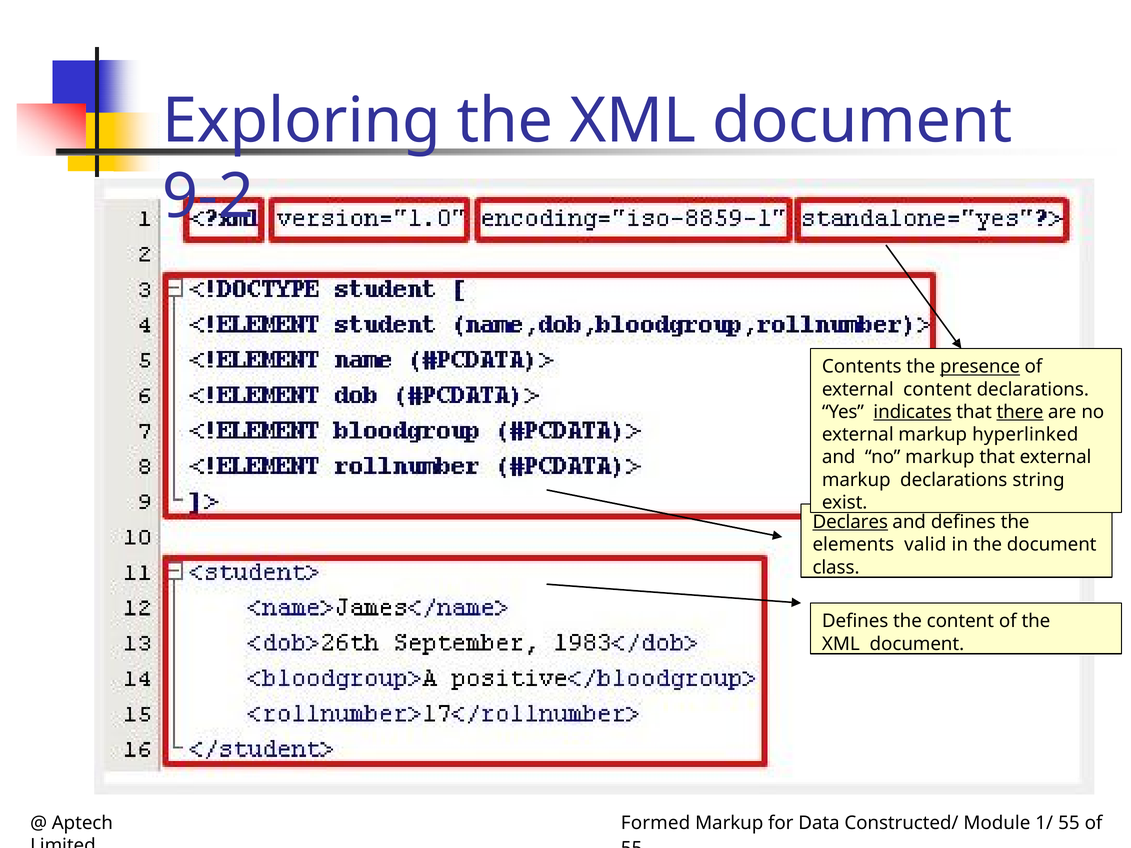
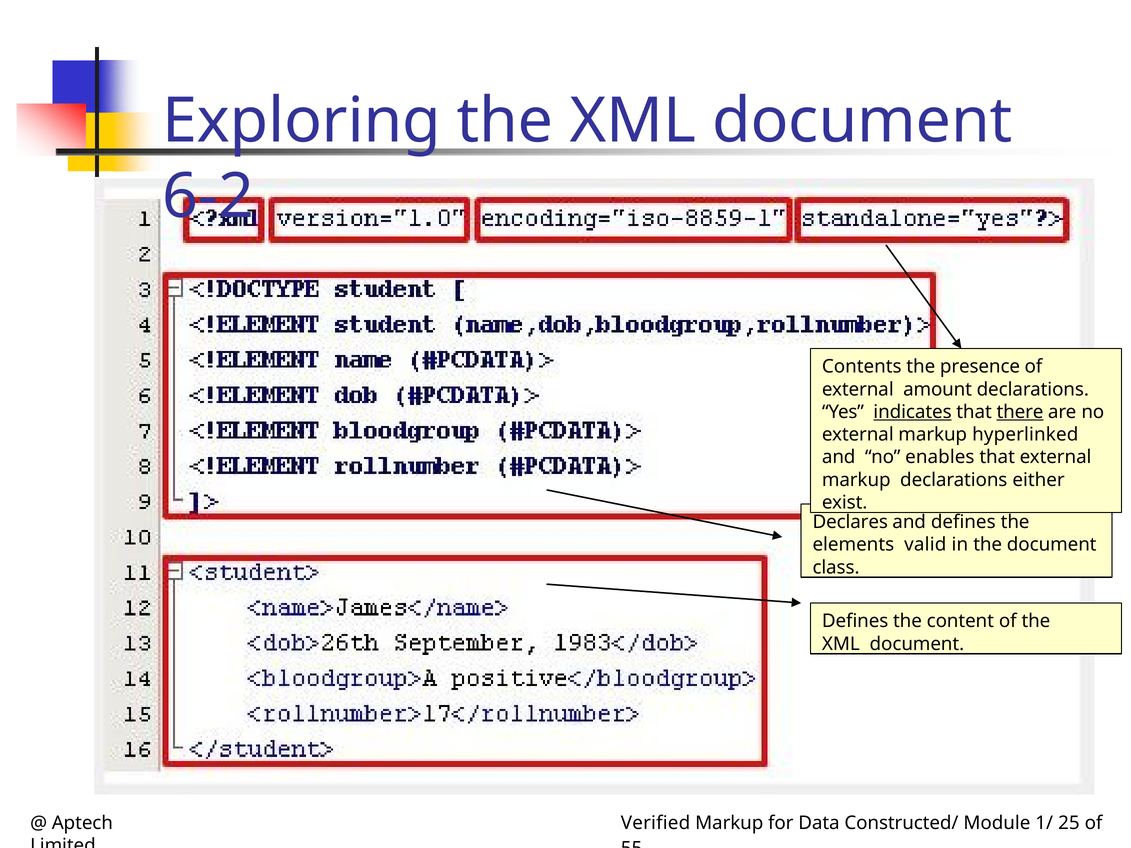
9-2: 9-2 -> 6-2 (208, 196)
presence underline: present -> none (980, 367)
external content: content -> amount (938, 389)
no markup: markup -> enables (940, 457)
string: string -> either (1039, 480)
Declares underline: present -> none (850, 522)
Formed: Formed -> Verified (656, 823)
1/ 55: 55 -> 25 (1069, 823)
